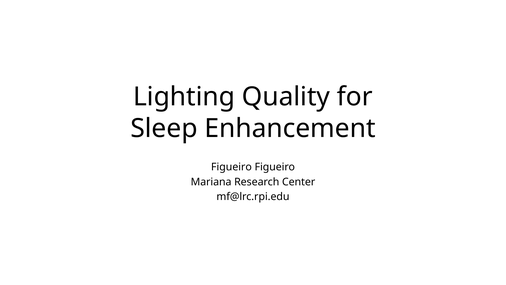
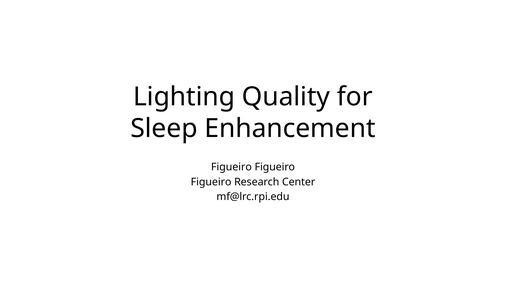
Mariana: Mariana -> Figueiro (211, 182)
